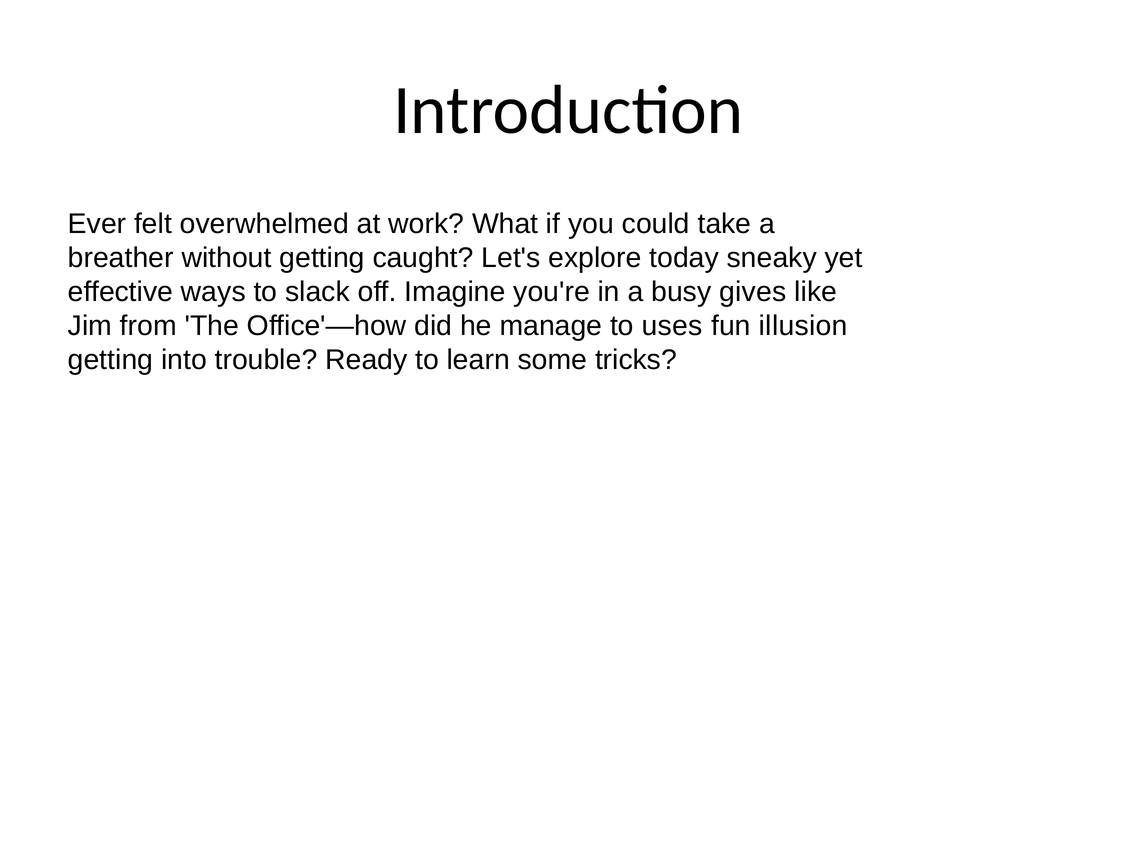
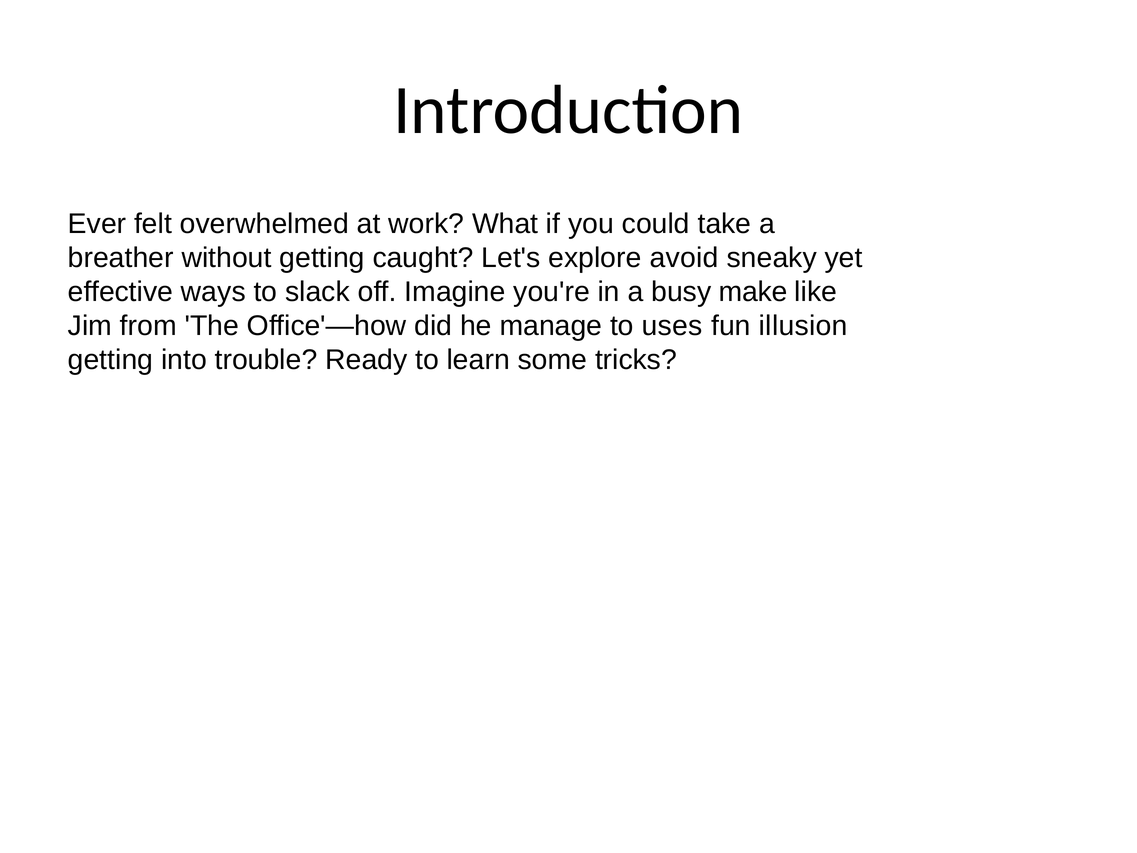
today: today -> avoid (684, 258)
gives: gives -> make (753, 292)
